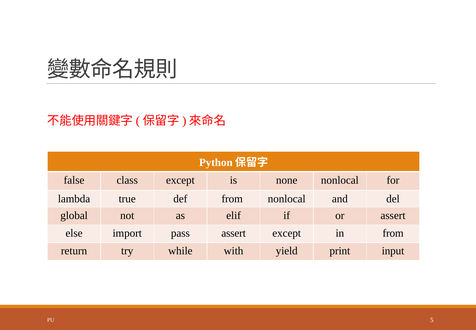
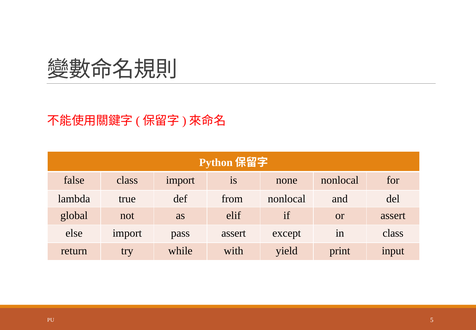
class except: except -> import (180, 180)
in from: from -> class (393, 233)
